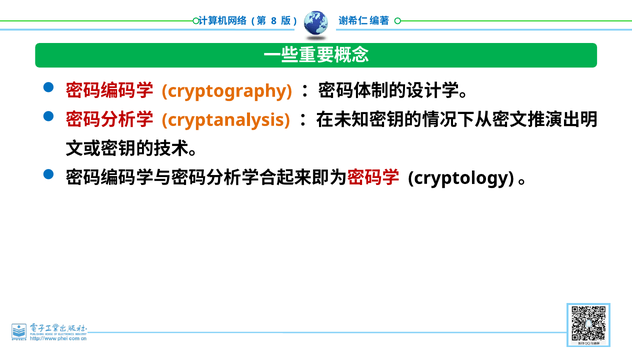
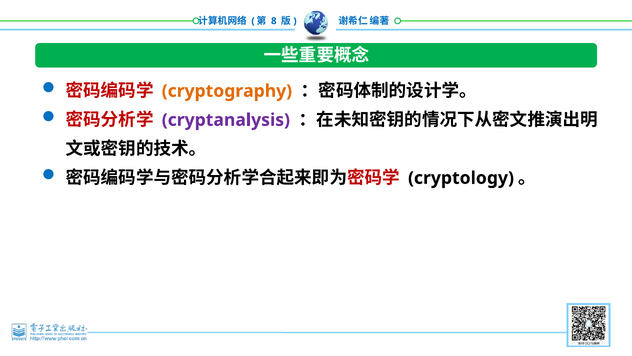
cryptanalysis colour: orange -> purple (226, 120)
